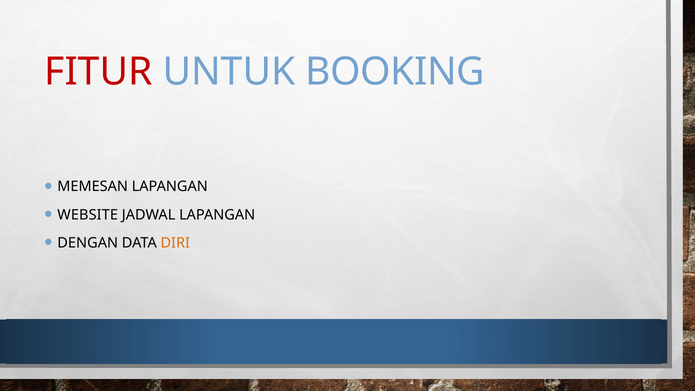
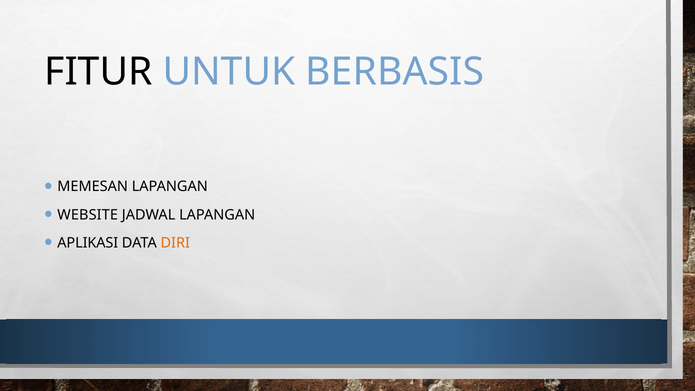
FITUR colour: red -> black (98, 72)
BOOKING: BOOKING -> BERBASIS (395, 72)
DENGAN: DENGAN -> APLIKASI (88, 243)
